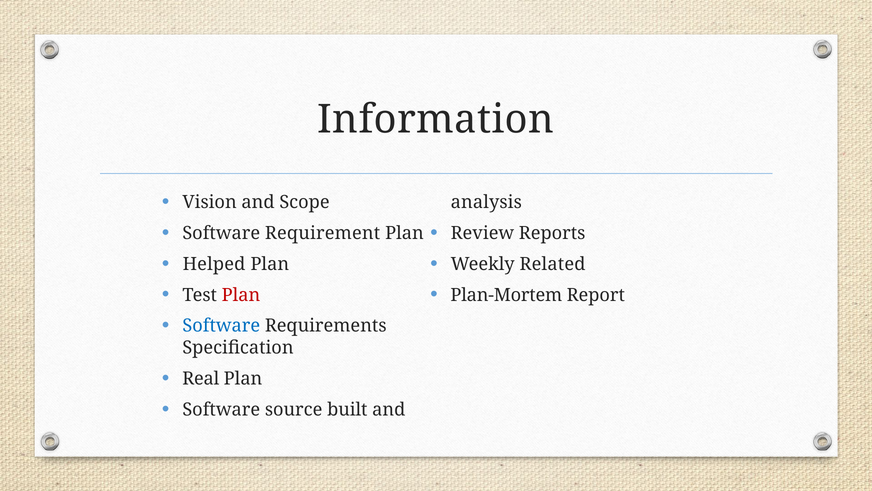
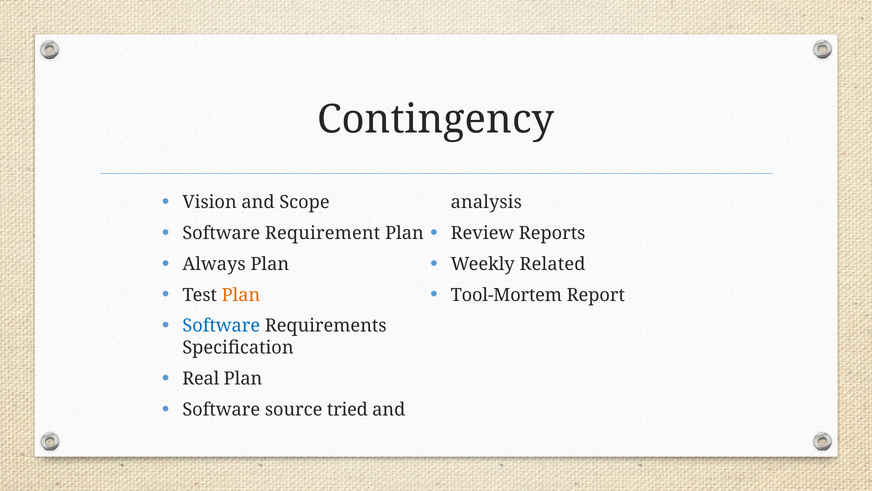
Information: Information -> Contingency (436, 120)
Helped: Helped -> Always (214, 264)
Plan colour: red -> orange (241, 295)
Plan-Mortem: Plan-Mortem -> Tool-Mortem (506, 295)
built: built -> tried (347, 409)
